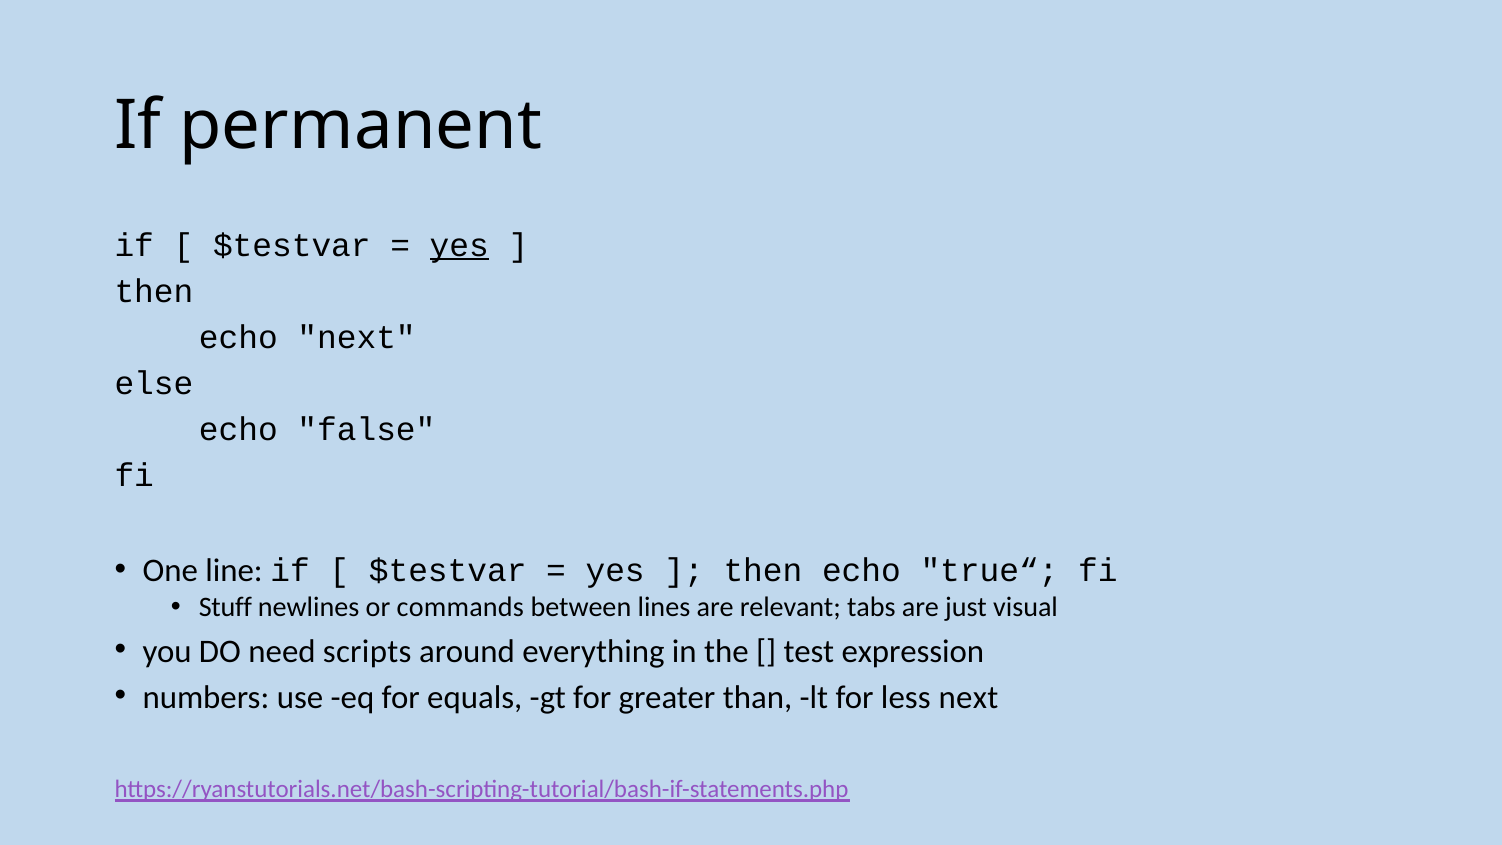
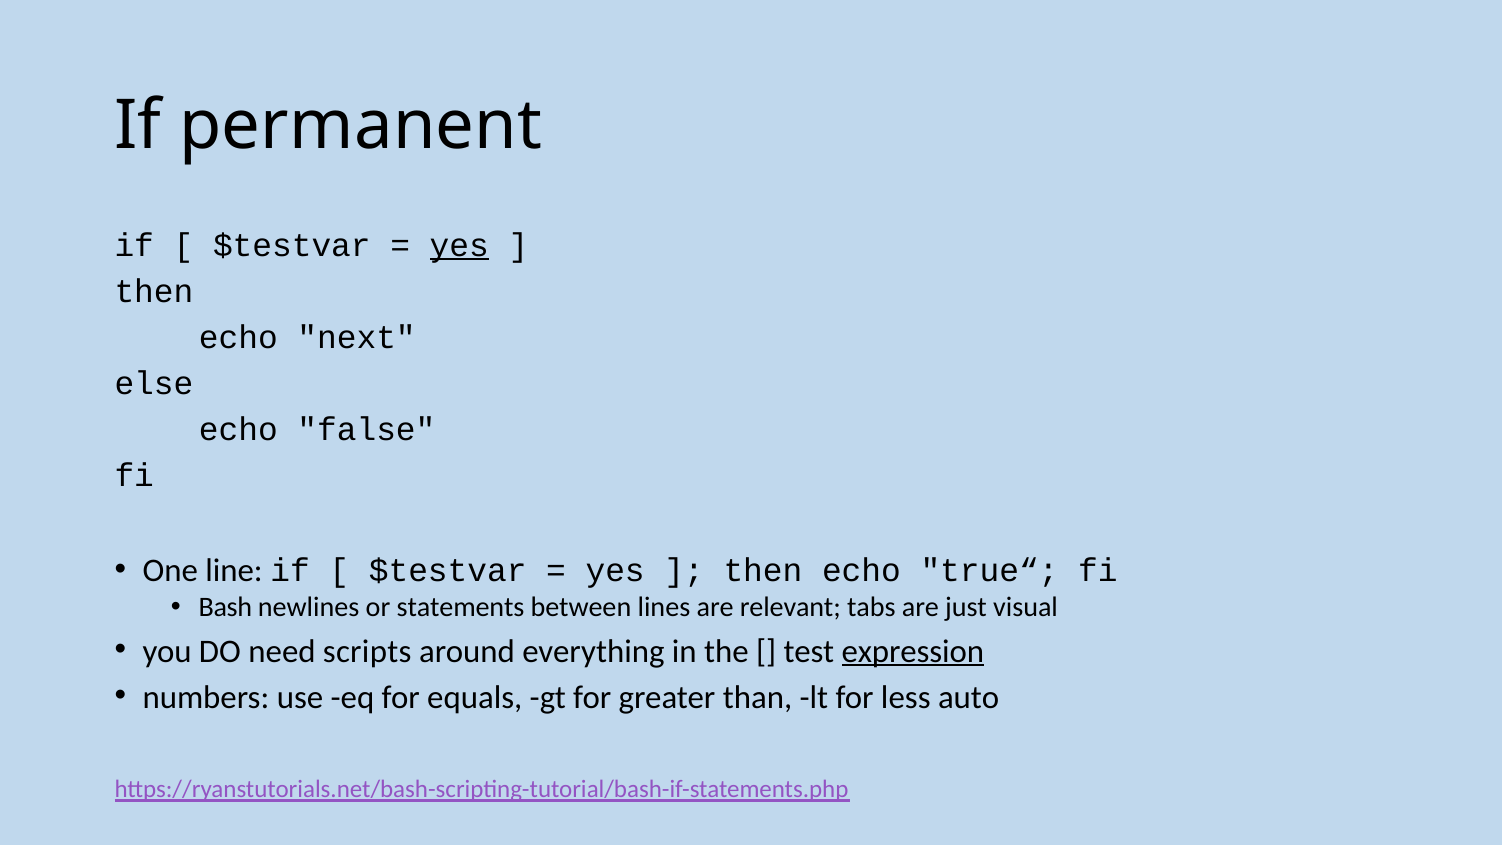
Stuff: Stuff -> Bash (225, 608)
commands: commands -> statements (461, 608)
expression underline: none -> present (913, 651)
less next: next -> auto (969, 697)
